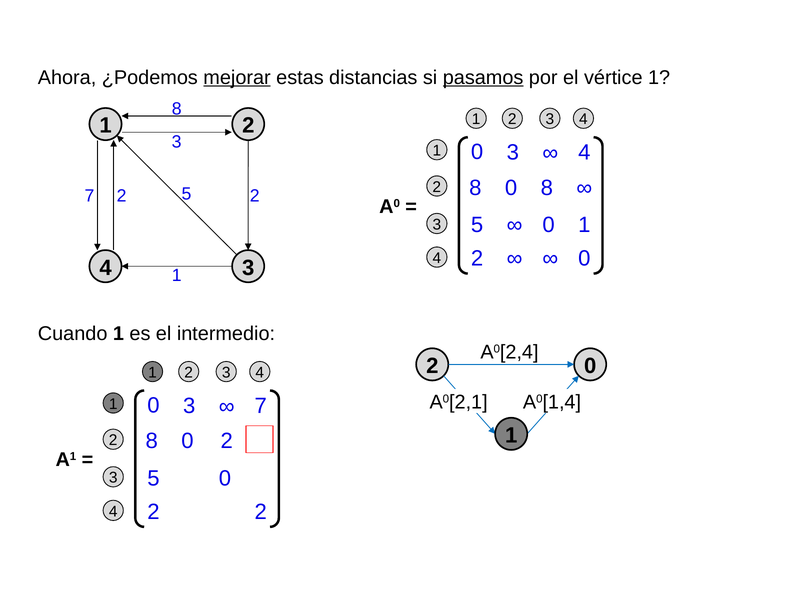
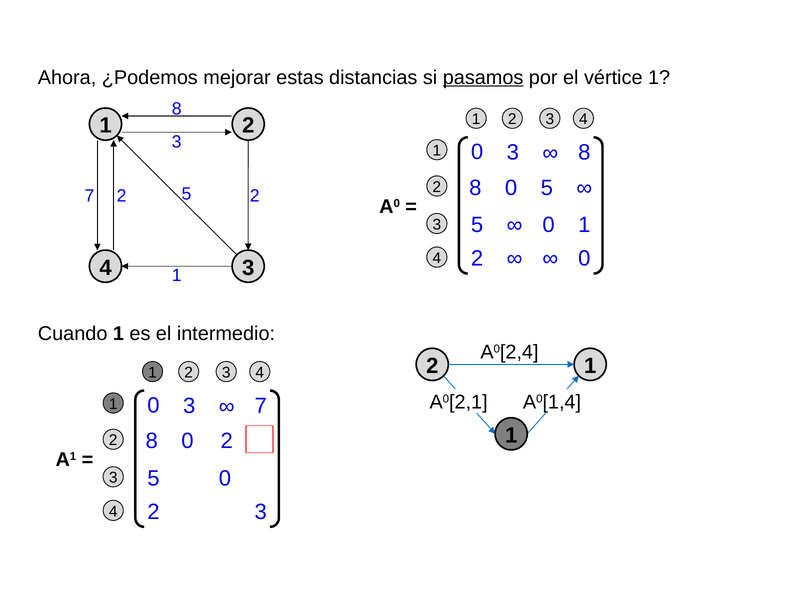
mejorar underline: present -> none (237, 77)
4: 4 -> 8 (584, 152)
8: 8 -> 5 (547, 187)
0: 0 -> 1 (590, 365)
2 2: 2 -> 3 (261, 511)
